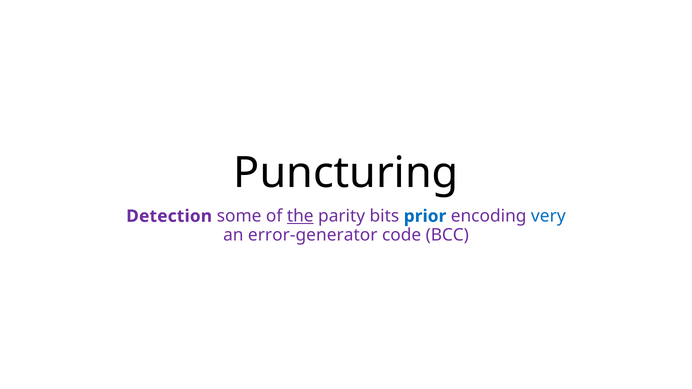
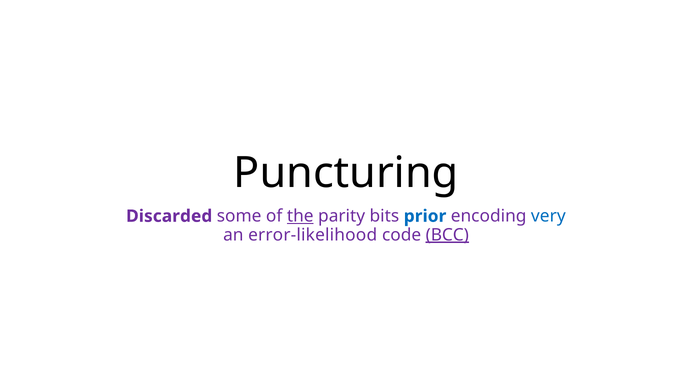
Detection: Detection -> Discarded (169, 216)
error-generator: error-generator -> error-likelihood (313, 235)
BCC underline: none -> present (447, 235)
